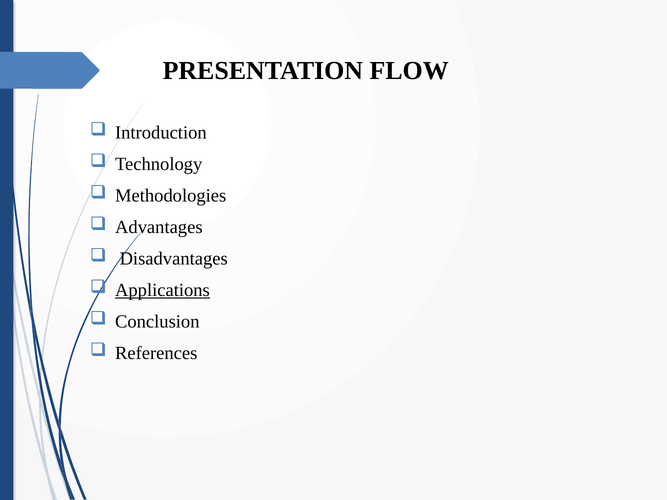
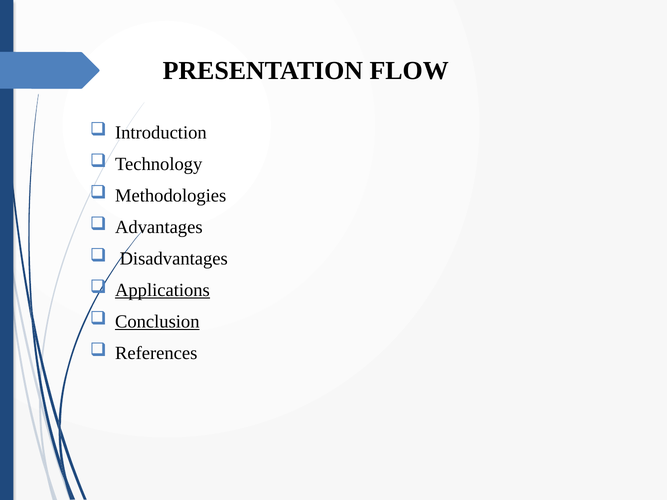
Conclusion underline: none -> present (157, 322)
